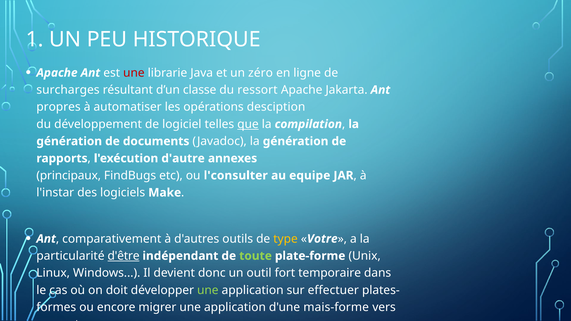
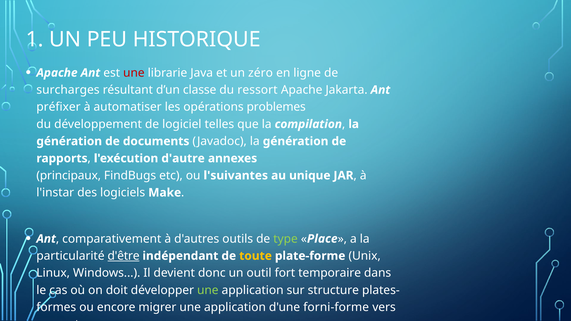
propres: propres -> préfixer (59, 107)
desciption: desciption -> problemes (276, 107)
que underline: present -> none (248, 124)
l'consulter: l'consulter -> l'suivantes (236, 176)
equipe: equipe -> unique (310, 176)
type colour: yellow -> light green (286, 239)
Votre: Votre -> Place (322, 239)
toute colour: light green -> yellow (256, 256)
effectuer: effectuer -> structure (333, 290)
mais-forme: mais-forme -> forni-forme (336, 307)
